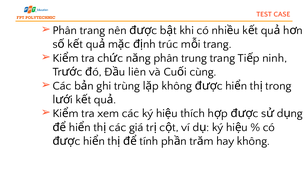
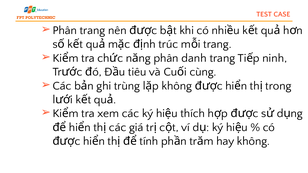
trung: trung -> danh (194, 58)
liên: liên -> tiêu (137, 72)
